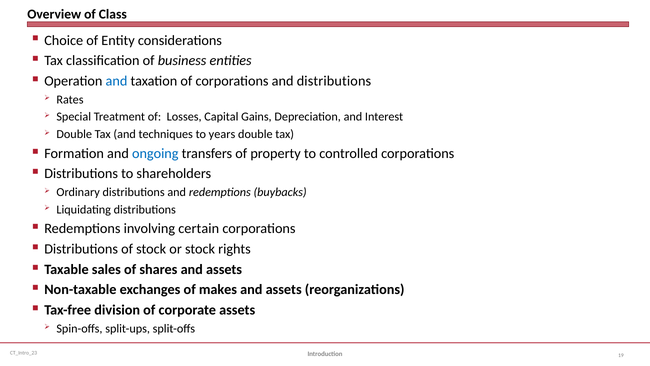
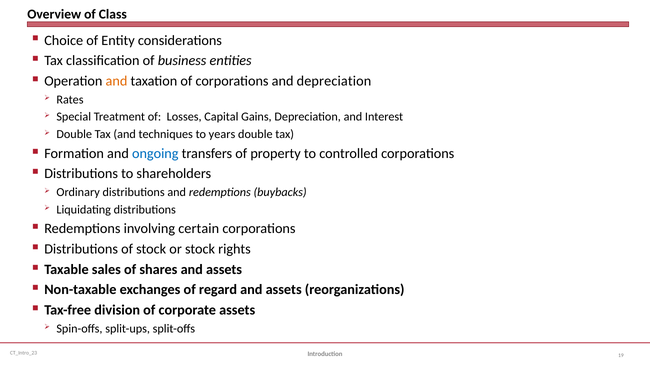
and colour: blue -> orange (116, 81)
and distributions: distributions -> depreciation (334, 81)
makes: makes -> regard (218, 289)
